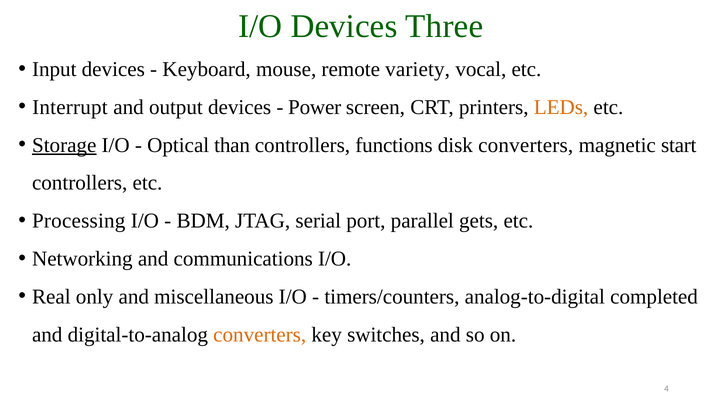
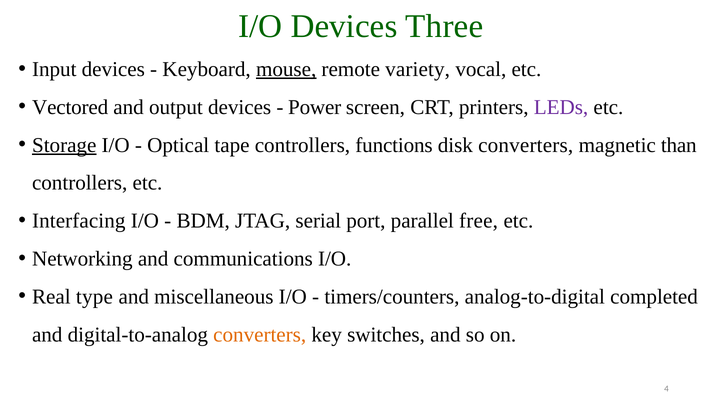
mouse underline: none -> present (286, 69)
Interrupt: Interrupt -> Vectored (70, 107)
LEDs colour: orange -> purple (561, 107)
than: than -> tape (232, 145)
start: start -> than (679, 145)
Processing: Processing -> Interfacing (79, 221)
gets: gets -> free (479, 221)
only: only -> type (94, 297)
